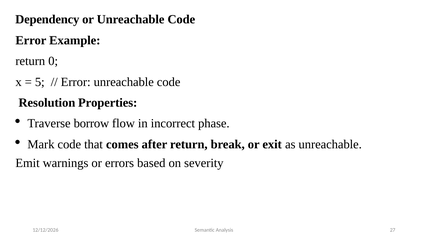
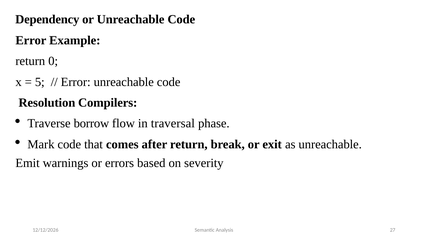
Properties: Properties -> Compilers (108, 103)
incorrect: incorrect -> traversal (173, 123)
